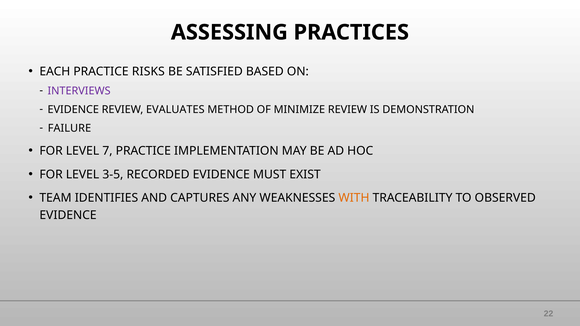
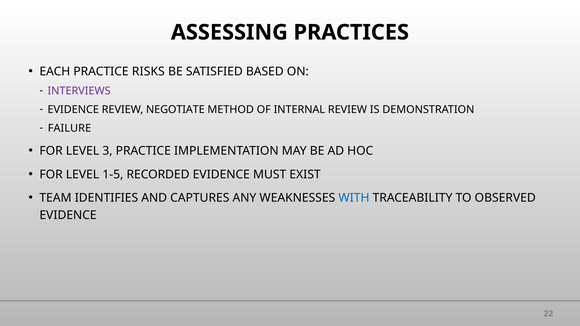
EVALUATES: EVALUATES -> NEGOTIATE (175, 110)
MINIMIZE: MINIMIZE -> INTERNAL (299, 110)
7: 7 -> 3 (107, 151)
3-5: 3-5 -> 1-5 (113, 175)
WITH colour: orange -> blue (354, 198)
